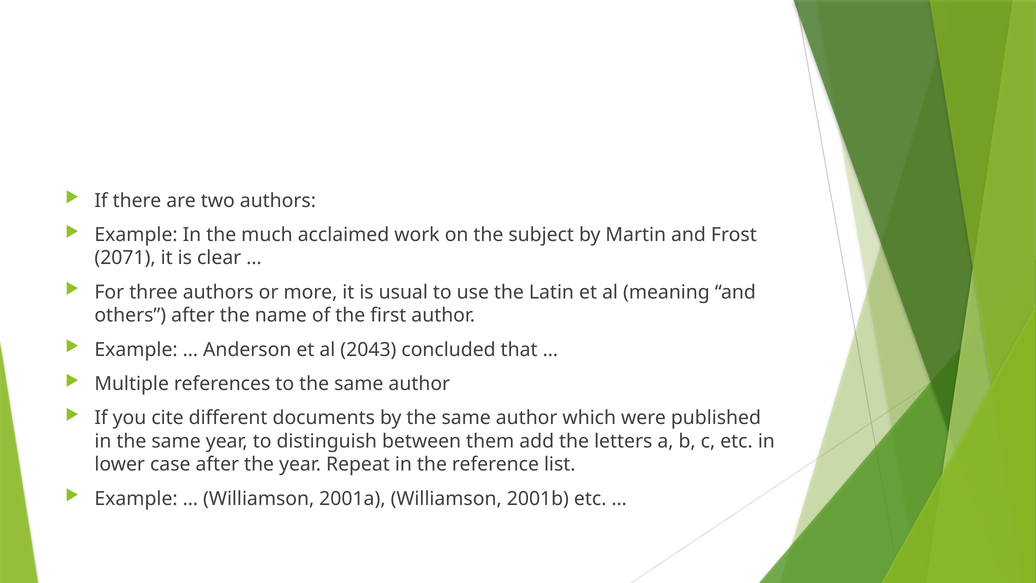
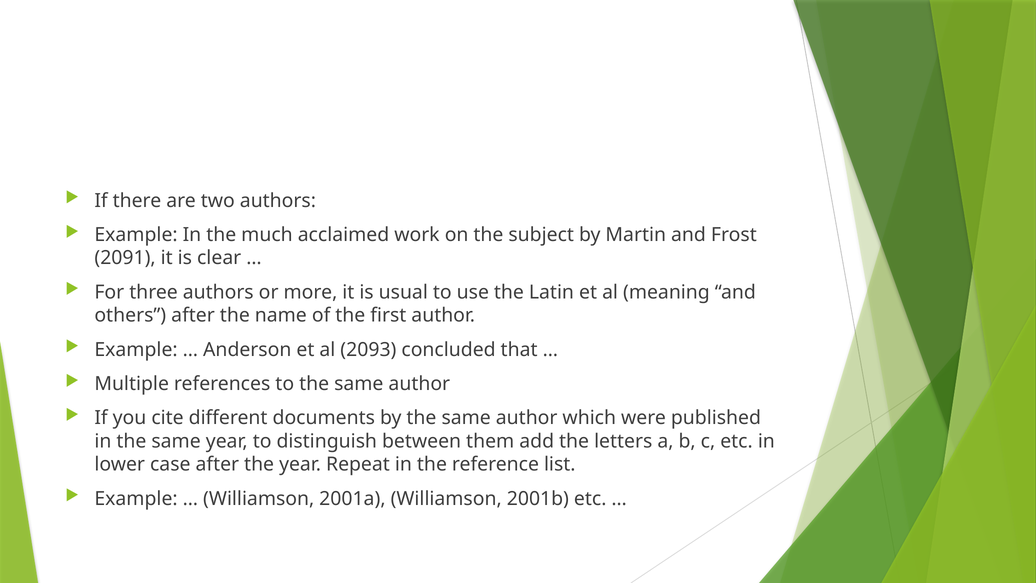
2071: 2071 -> 2091 (125, 258)
2043: 2043 -> 2093 (368, 349)
